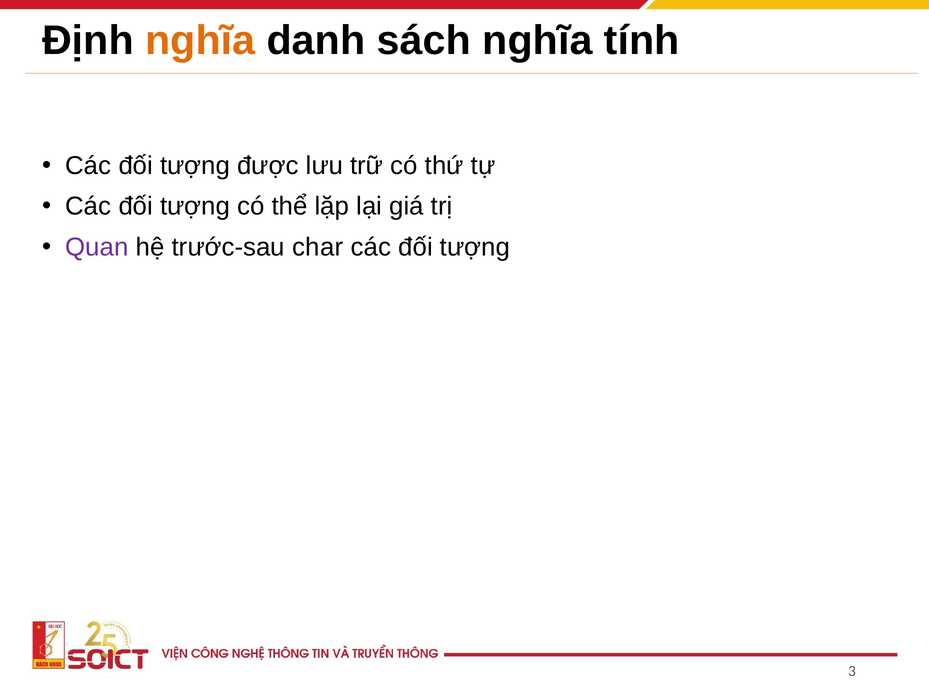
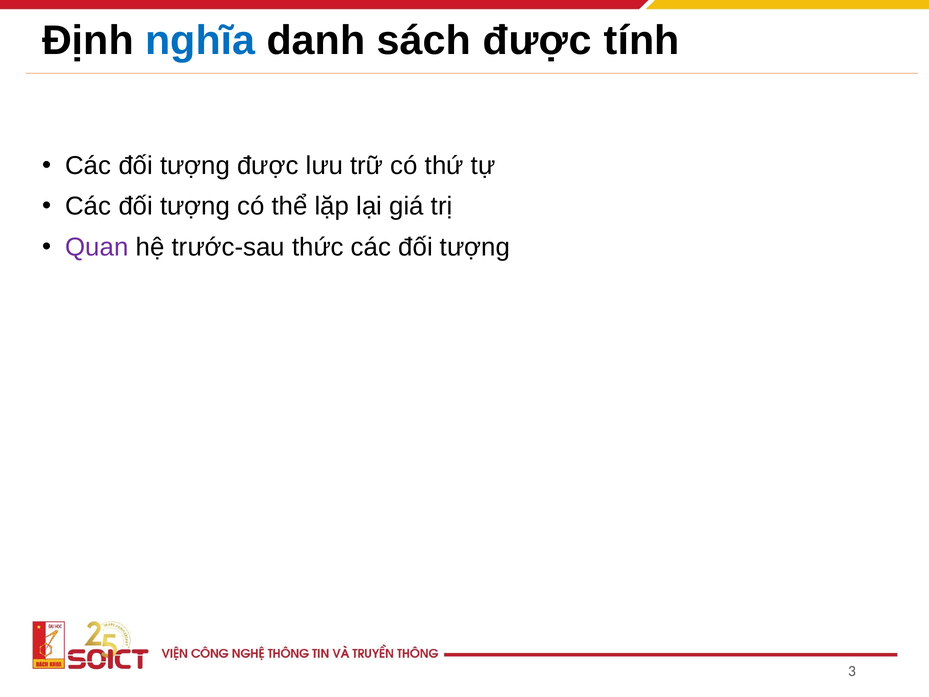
nghĩa colour: orange -> blue (200, 41)
sách nghĩa: nghĩa -> được (537, 41)
char: char -> thức (318, 247)
